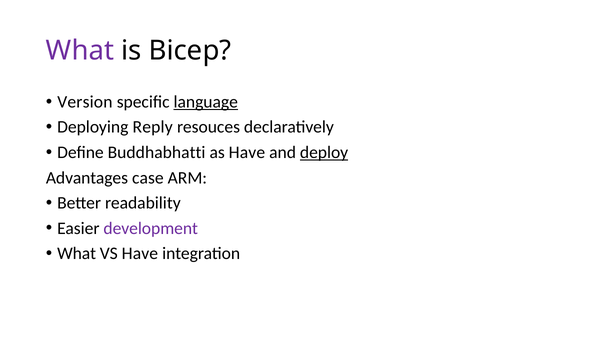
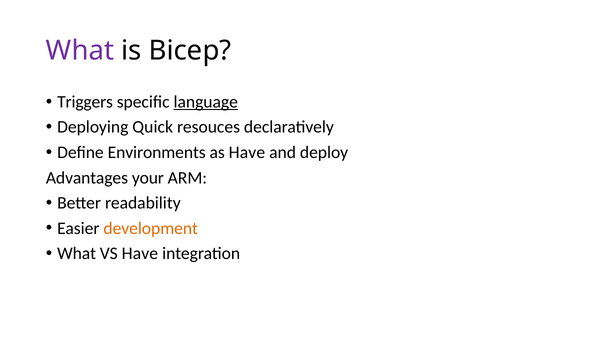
Version: Version -> Triggers (85, 102)
Reply: Reply -> Quick (153, 127)
Buddhabhatti: Buddhabhatti -> Environments (157, 152)
deploy underline: present -> none (324, 152)
case: case -> your (148, 178)
development colour: purple -> orange (151, 228)
